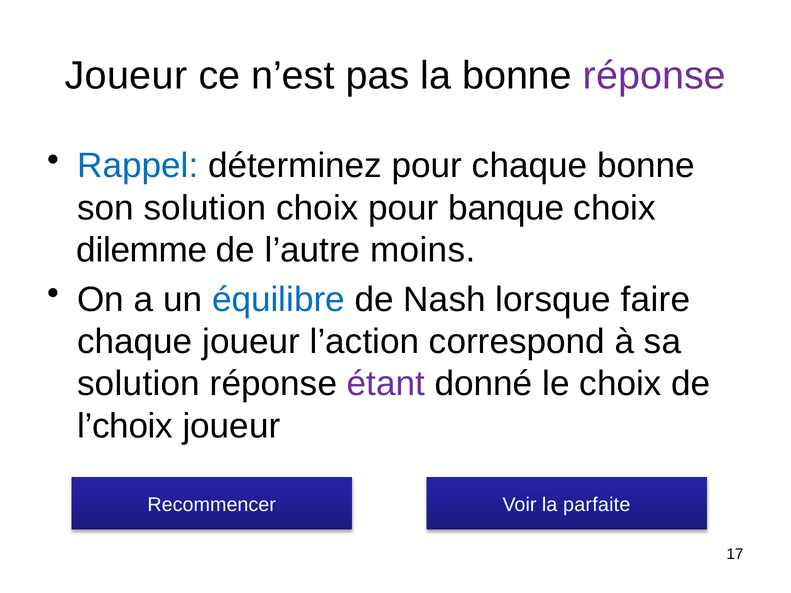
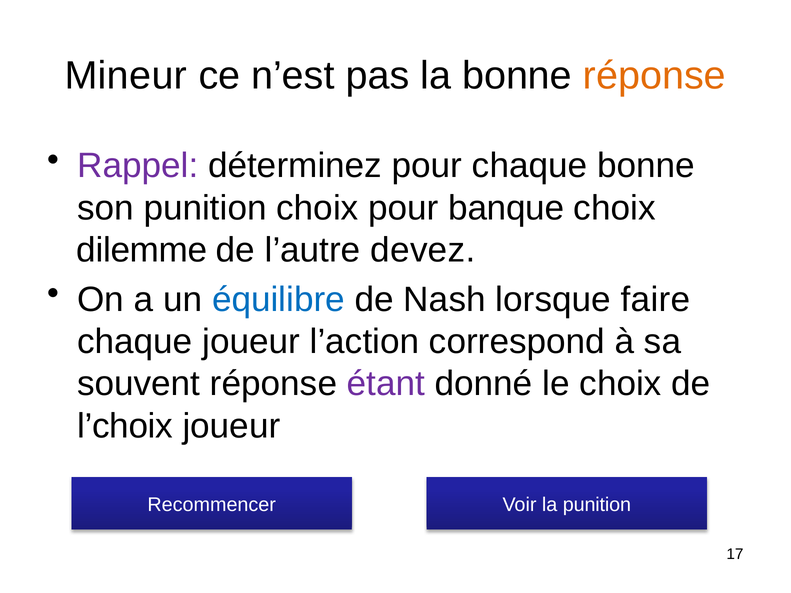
Joueur: Joueur -> Mineur (126, 76)
réponse colour: purple -> orange (654, 76)
Rappel colour: blue -> purple (138, 166)
son solution: solution -> punition (205, 208)
moins: moins -> devez (423, 250)
solution: solution -> souvent (139, 384)
la parfaite: parfaite -> punition (597, 505)
